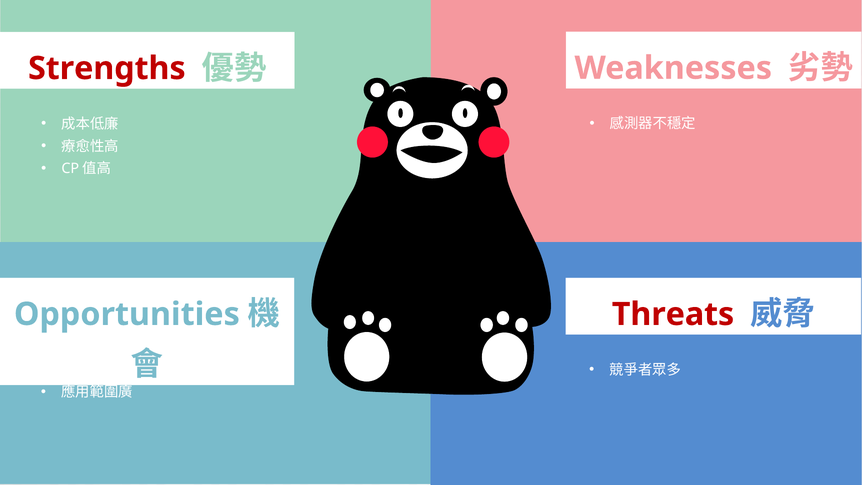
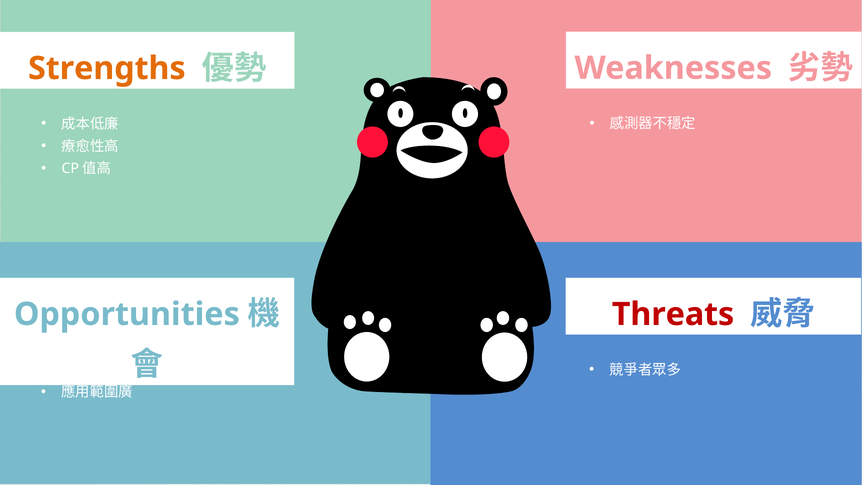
Strengths colour: red -> orange (107, 68)
